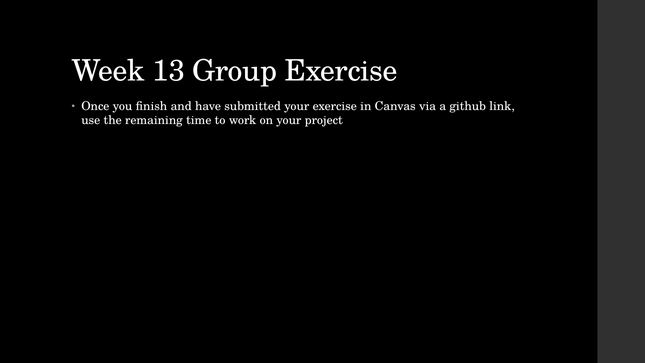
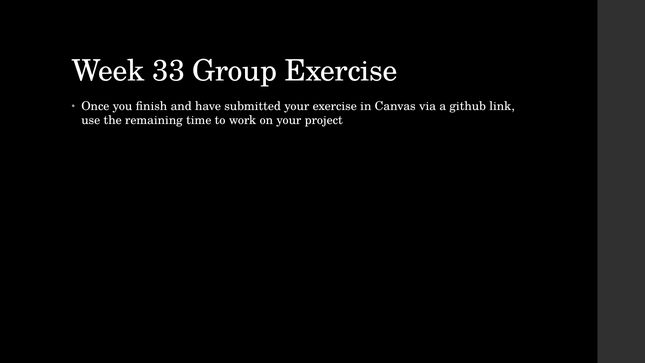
13: 13 -> 33 (169, 71)
